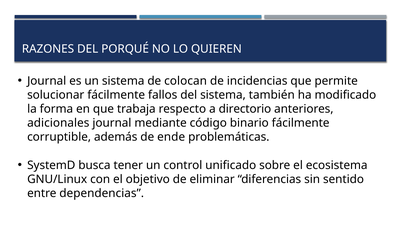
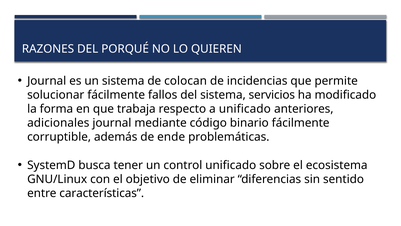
también: también -> servicios (272, 95)
a directorio: directorio -> unificado (245, 109)
dependencias: dependencias -> características (102, 193)
